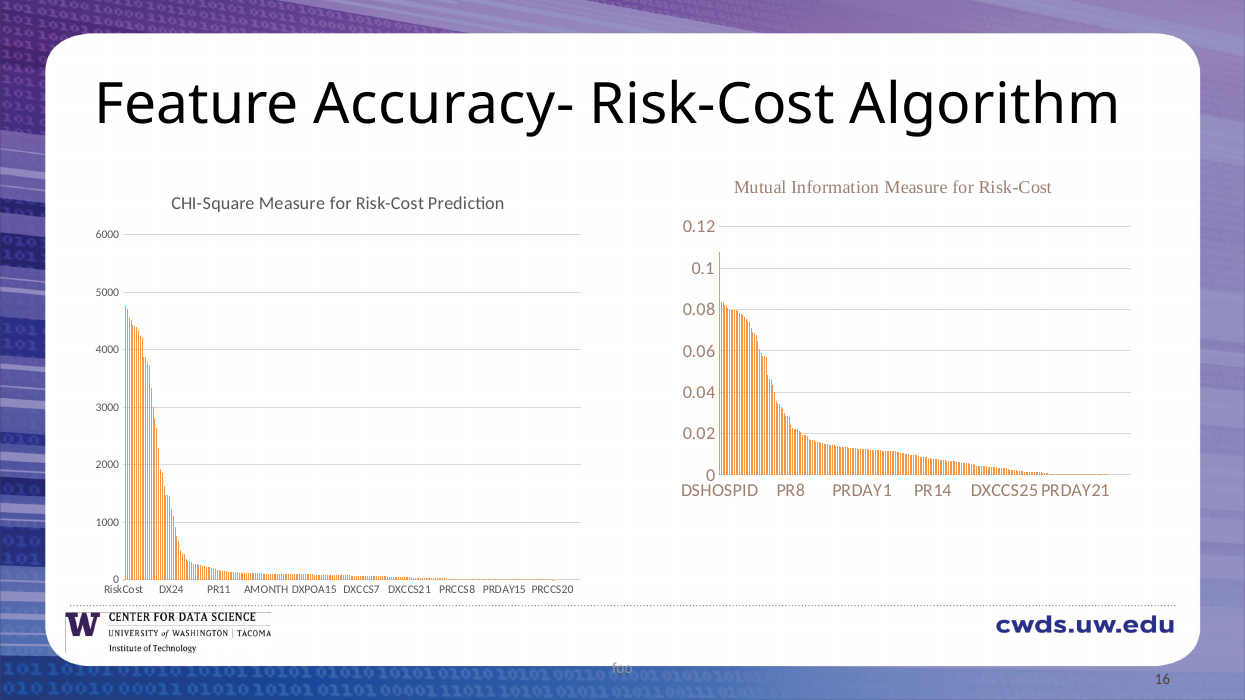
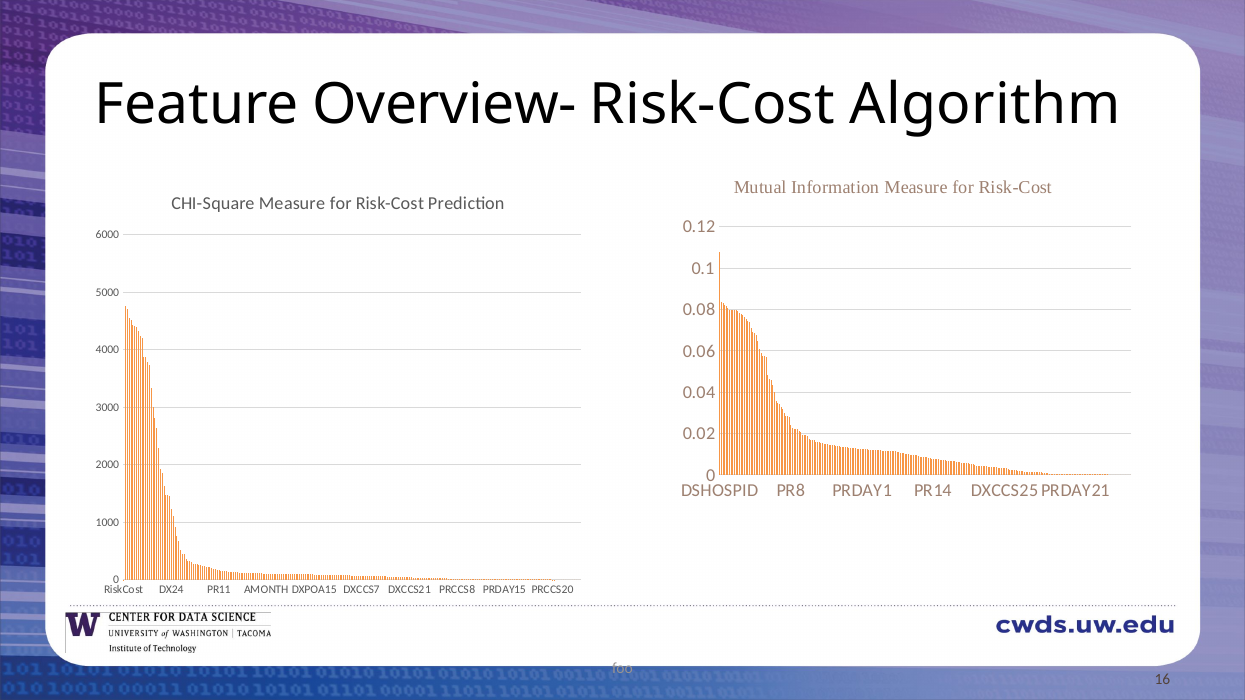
Accuracy-: Accuracy- -> Overview- (445, 105)
